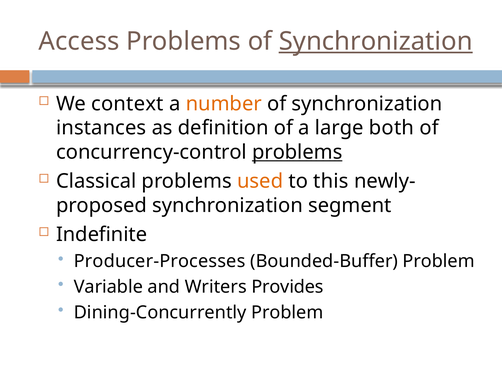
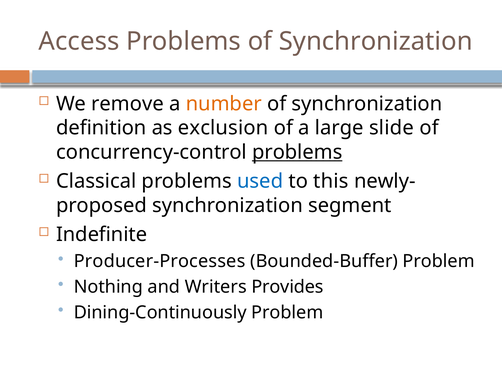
Synchronization underline: present -> none (376, 42)
context: context -> remove (128, 104)
instances: instances -> definition (101, 128)
definition: definition -> exclusion (223, 128)
both: both -> slide (391, 128)
used colour: orange -> blue (260, 182)
Variable: Variable -> Nothing (108, 287)
Dining-Concurrently: Dining-Concurrently -> Dining-Continuously (160, 313)
